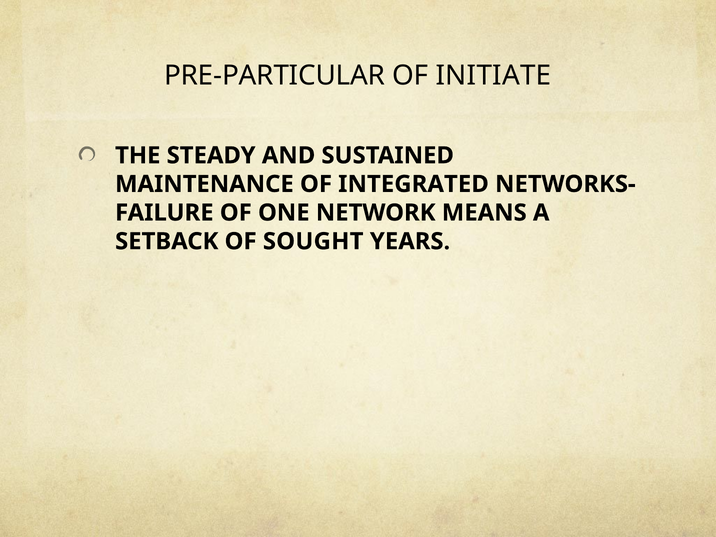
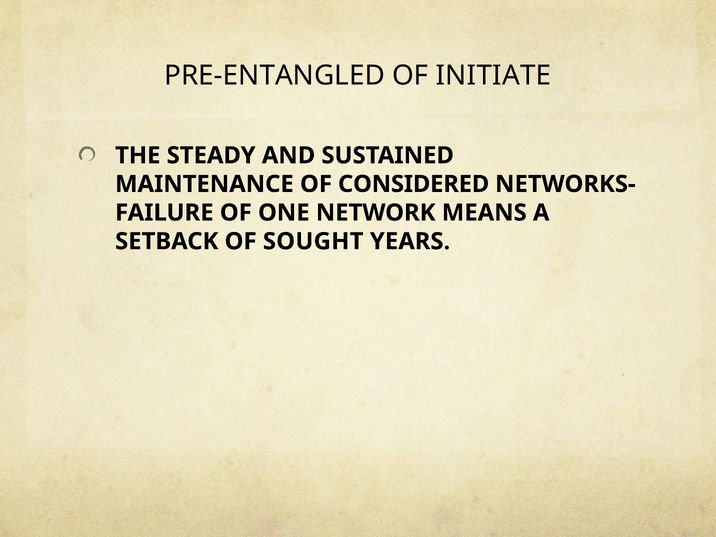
PRE-PARTICULAR: PRE-PARTICULAR -> PRE-ENTANGLED (275, 75)
INTEGRATED: INTEGRATED -> CONSIDERED (414, 184)
